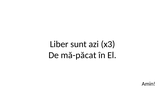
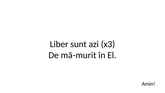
mă-păcat: mă-păcat -> mă-murit (79, 55)
